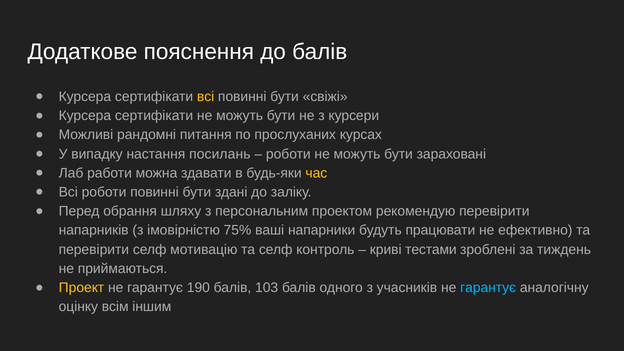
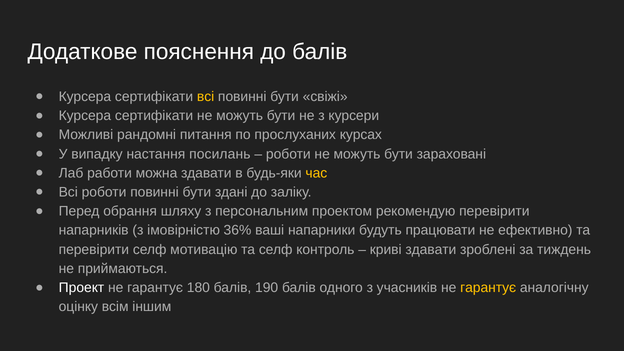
75%: 75% -> 36% (237, 230)
криві тестами: тестами -> здавати (431, 250)
Проект colour: yellow -> white (81, 288)
190: 190 -> 180 (198, 288)
103: 103 -> 190 (267, 288)
гарантує colour: light blue -> yellow (488, 288)
